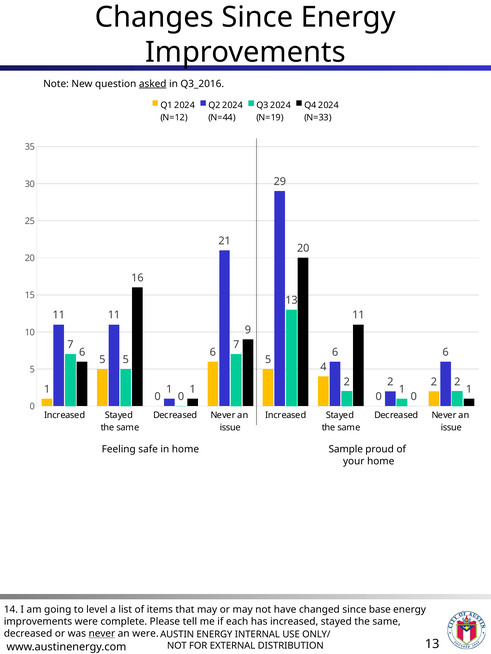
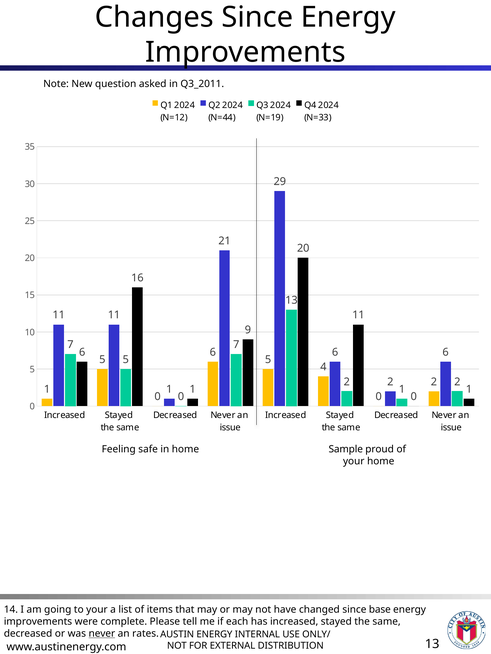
asked underline: present -> none (153, 84)
Q3_2016: Q3_2016 -> Q3_2011 (202, 84)
to level: level -> your (97, 610)
an were: were -> rates (146, 634)
